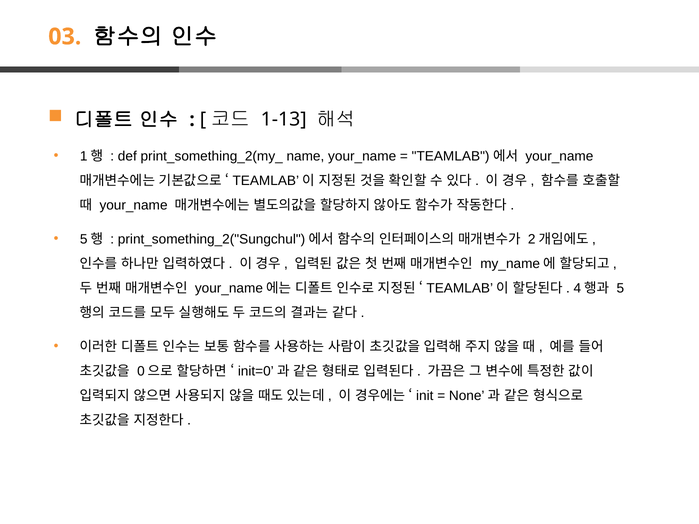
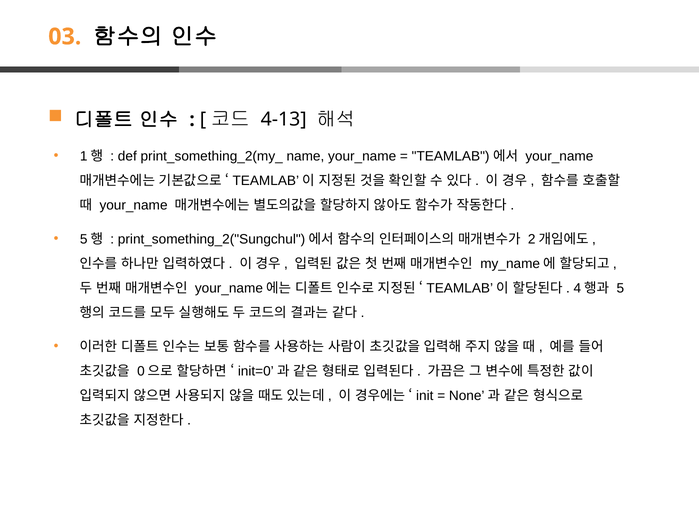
1-13: 1-13 -> 4-13 (284, 120)
